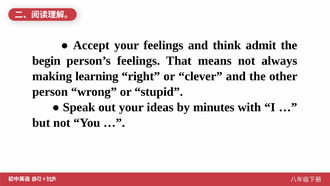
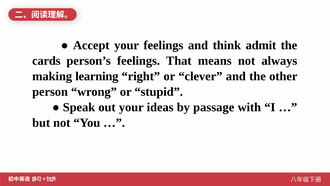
begin: begin -> cards (46, 61)
minutes: minutes -> passage (214, 107)
